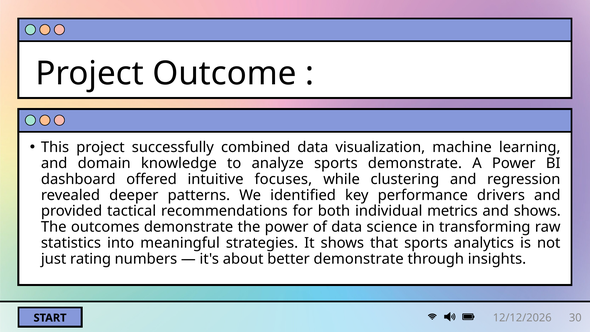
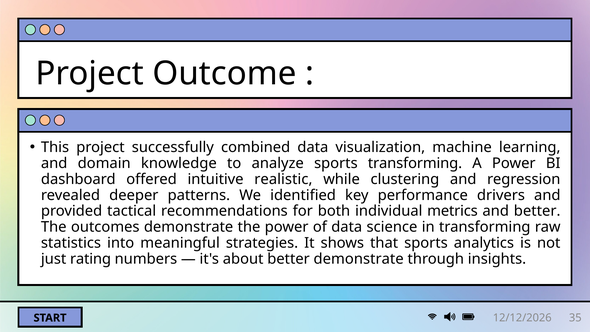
sports demonstrate: demonstrate -> transforming (415, 163)
focuses: focuses -> realistic (283, 179)
and shows: shows -> better (537, 211)
30: 30 -> 35 (575, 318)
